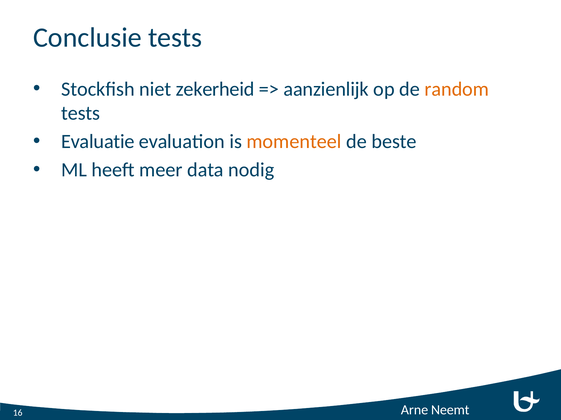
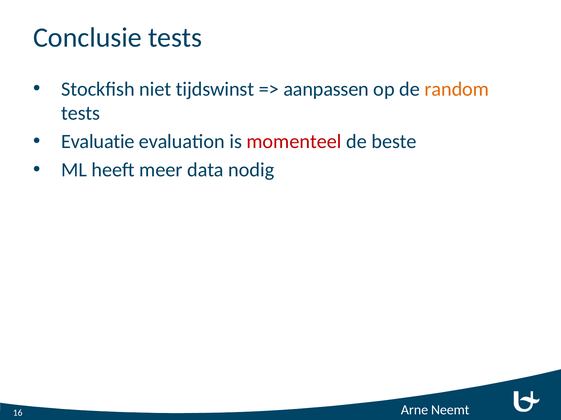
zekerheid: zekerheid -> tijdswinst (215, 89)
aanzienlijk: aanzienlijk -> aanpassen (326, 89)
momenteel colour: orange -> red (294, 142)
